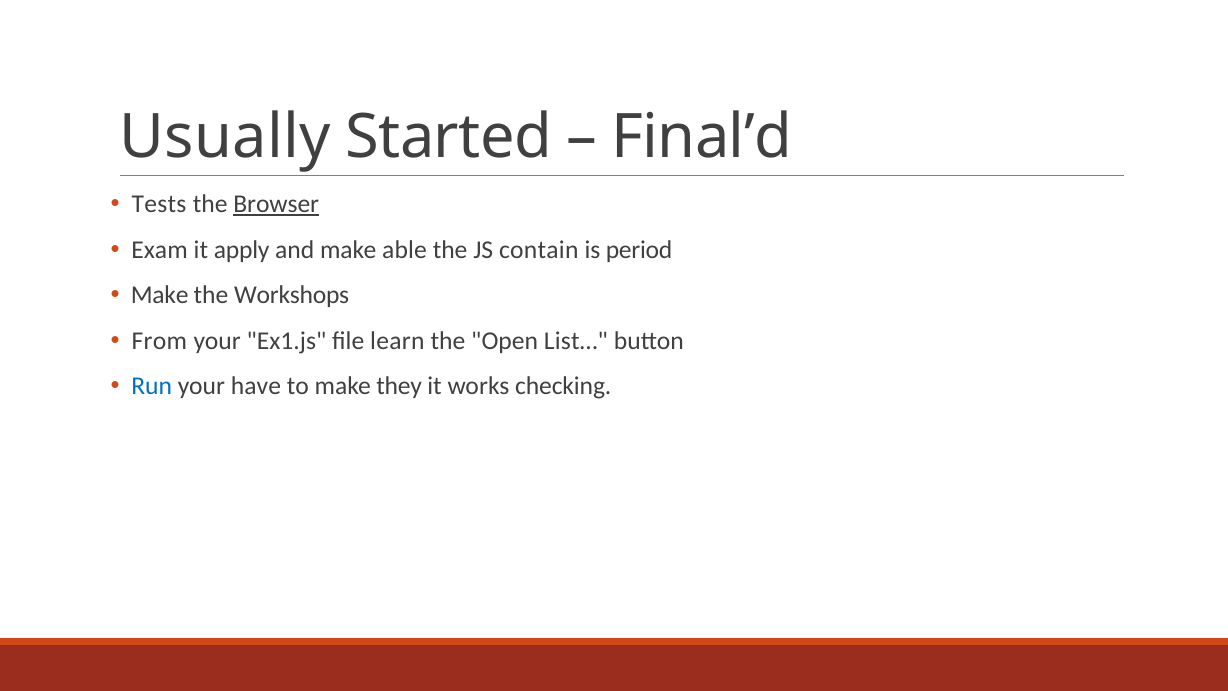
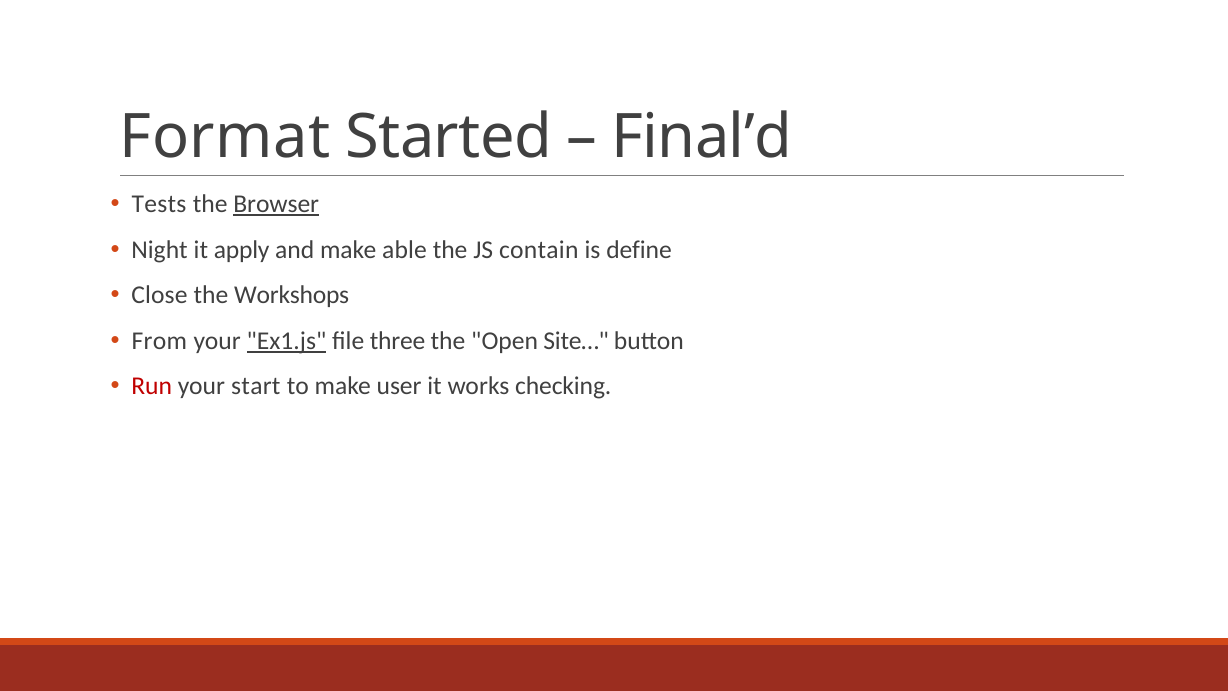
Usually: Usually -> Format (225, 138)
Exam: Exam -> Night (160, 250)
period: period -> define (639, 250)
Make: Make -> Close (159, 295)
Ex1.js underline: none -> present (286, 341)
learn: learn -> three (398, 341)
List…: List… -> Site… (576, 341)
Run colour: blue -> red (152, 386)
have: have -> start (256, 386)
they: they -> user (399, 386)
